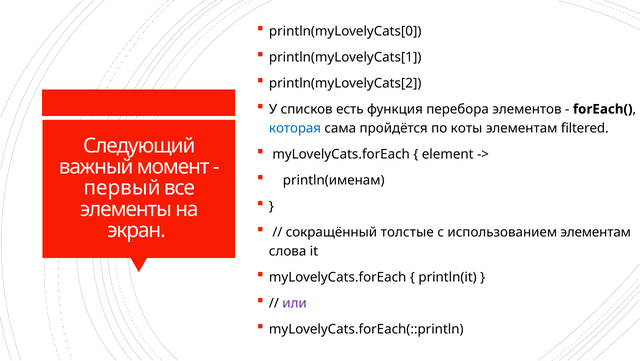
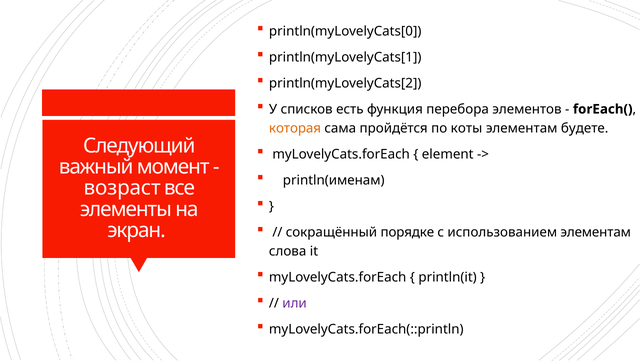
которая colour: blue -> orange (295, 128)
filtered: filtered -> будете (585, 128)
первый: первый -> возраст (122, 188)
толстые: толстые -> порядке (407, 232)
